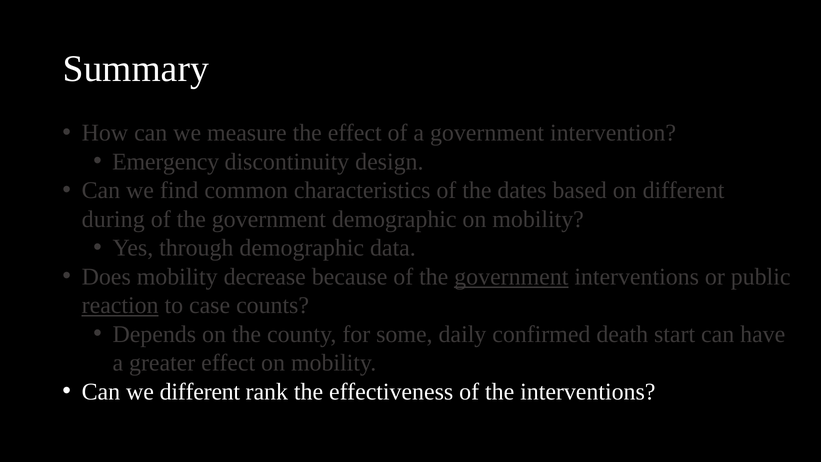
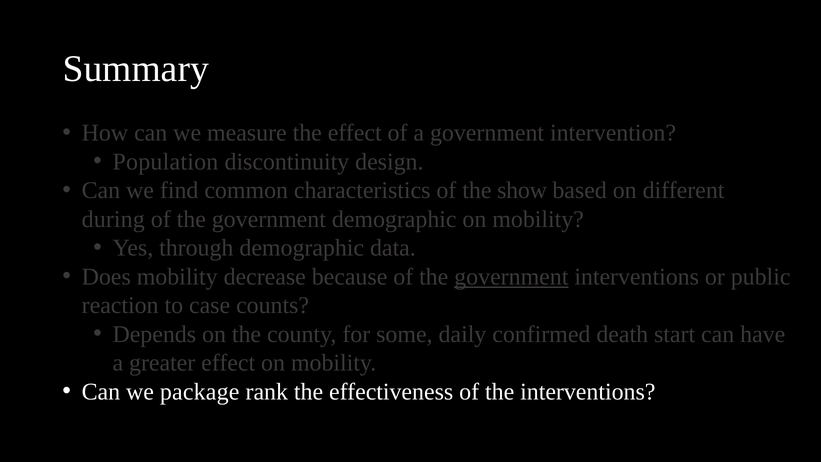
Emergency: Emergency -> Population (165, 162)
dates: dates -> show (522, 190)
reaction underline: present -> none (120, 305)
we different: different -> package (200, 392)
